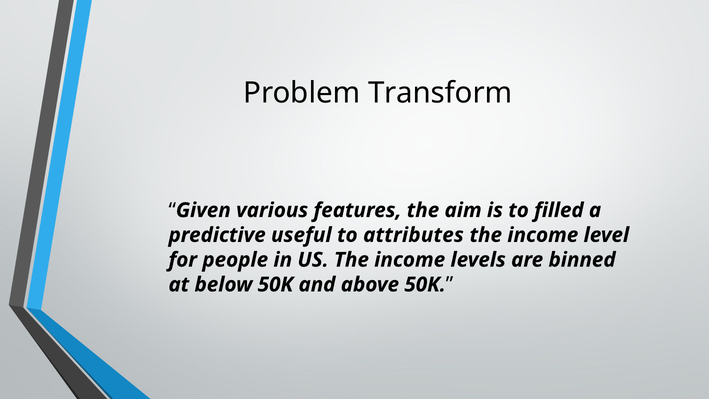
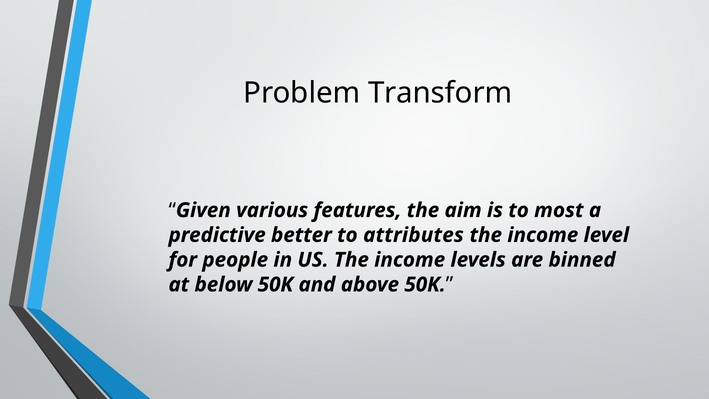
filled: filled -> most (559, 210)
useful: useful -> better (301, 235)
